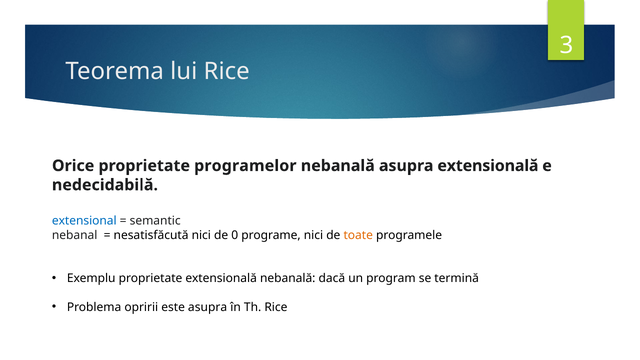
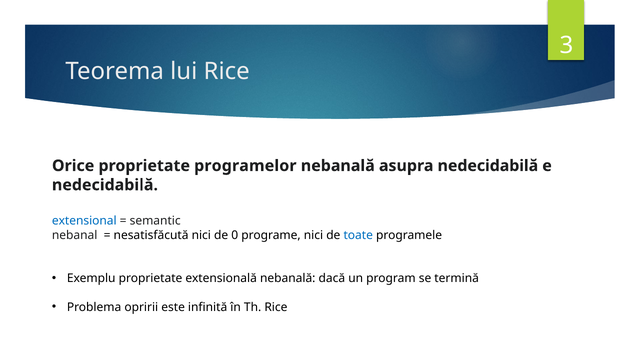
asupra extensională: extensională -> nedecidabilă (488, 166)
toate colour: orange -> blue (358, 235)
este asupra: asupra -> infinită (208, 307)
